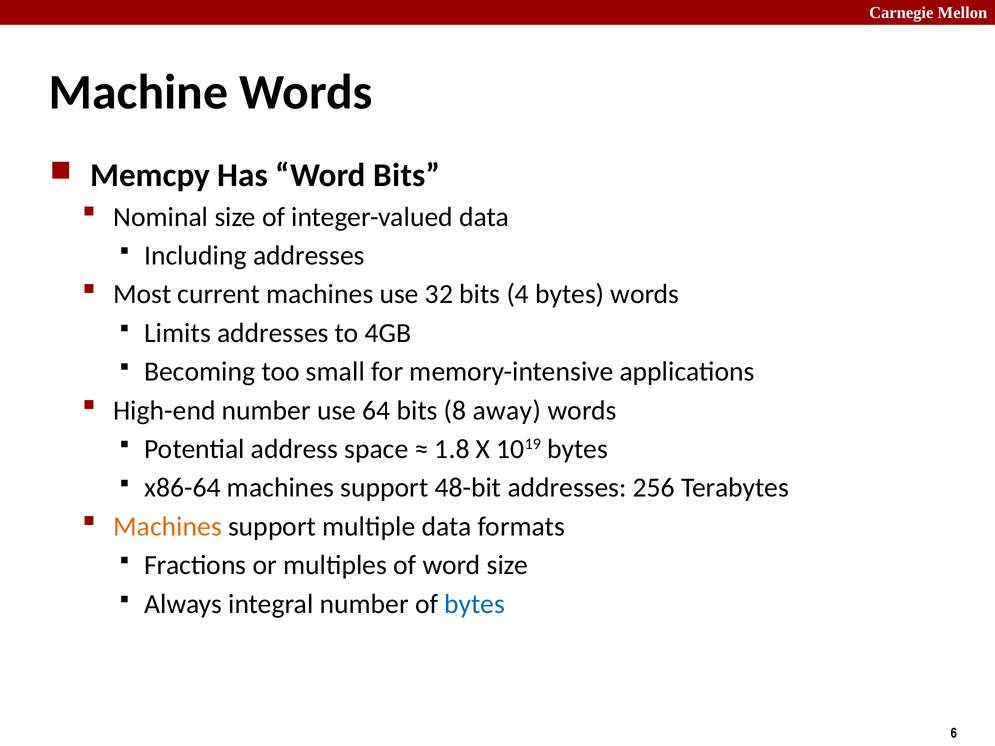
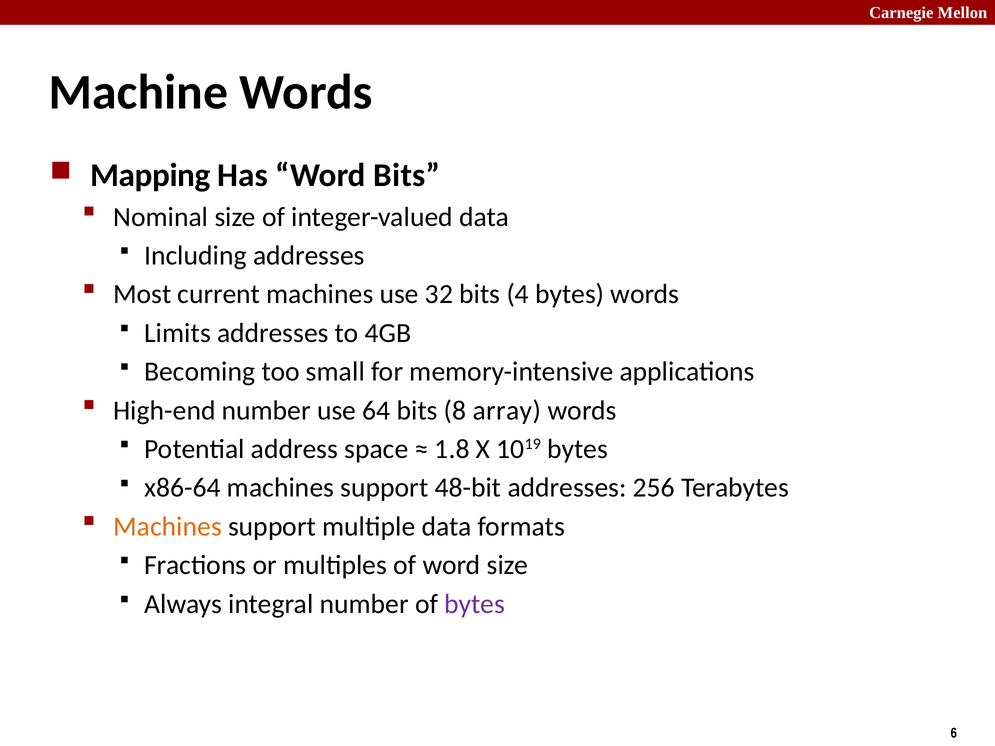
Memcpy: Memcpy -> Mapping (150, 175)
away: away -> array (507, 411)
bytes colour: blue -> purple (475, 604)
